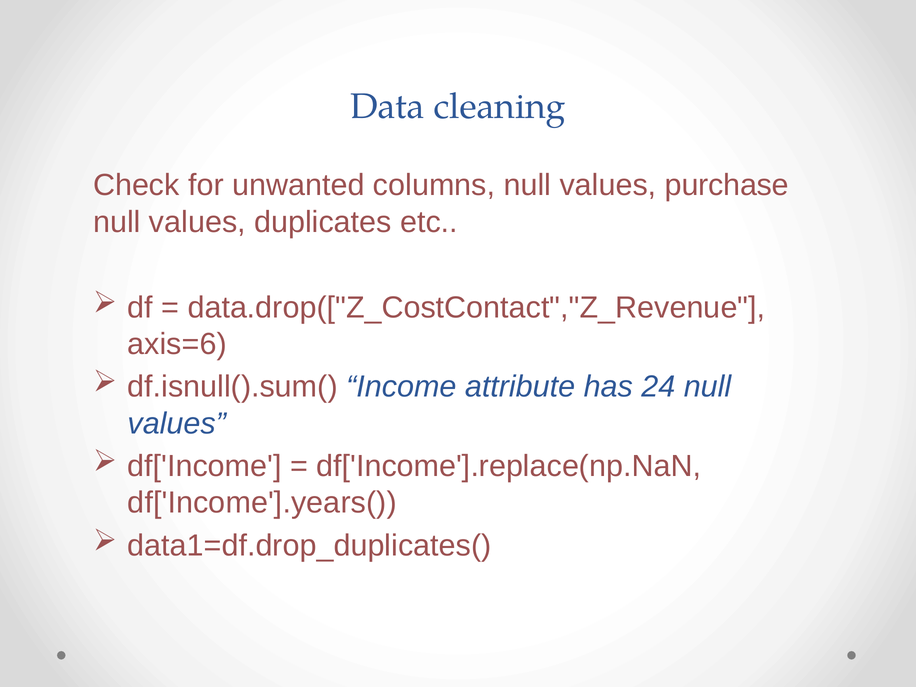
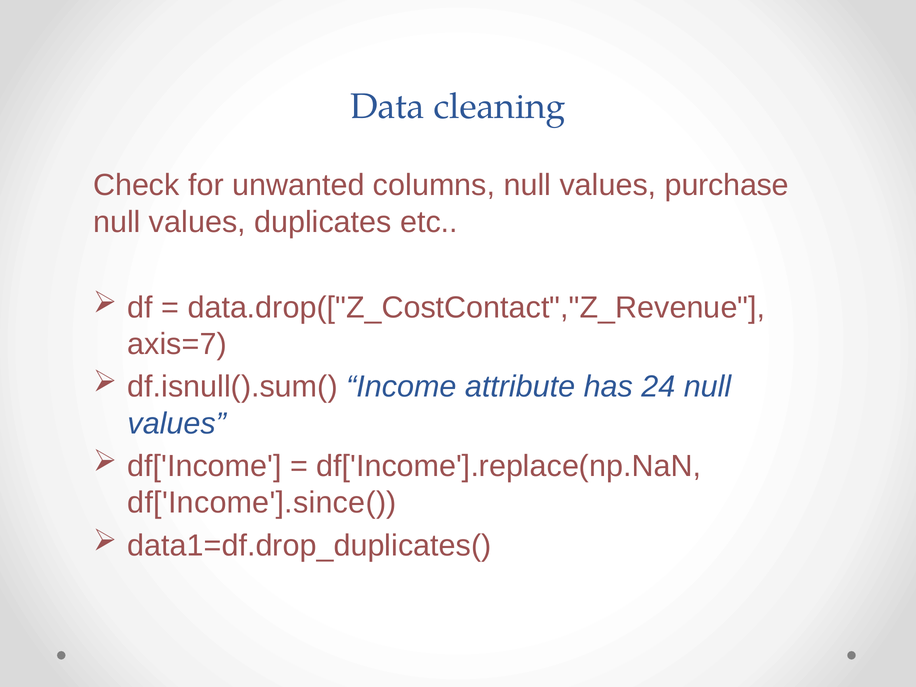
axis=6: axis=6 -> axis=7 (177, 344)
df['Income'].years(: df['Income'].years( -> df['Income'].since( (262, 503)
